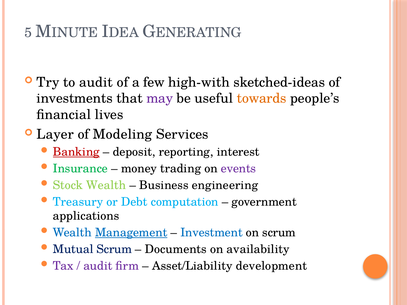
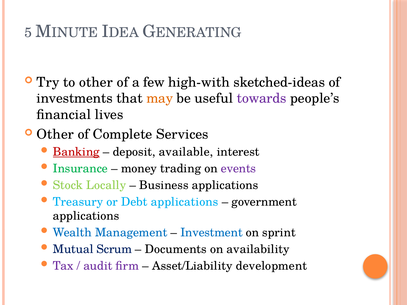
to audit: audit -> other (96, 82)
may colour: purple -> orange (160, 99)
towards colour: orange -> purple (262, 99)
Layer: Layer -> Other (55, 135)
Modeling: Modeling -> Complete (123, 135)
reporting: reporting -> available (186, 152)
Stock Wealth: Wealth -> Locally (106, 185)
Business engineering: engineering -> applications (225, 185)
Debt computation: computation -> applications (185, 202)
Management underline: present -> none (131, 233)
on scrum: scrum -> sprint (279, 233)
